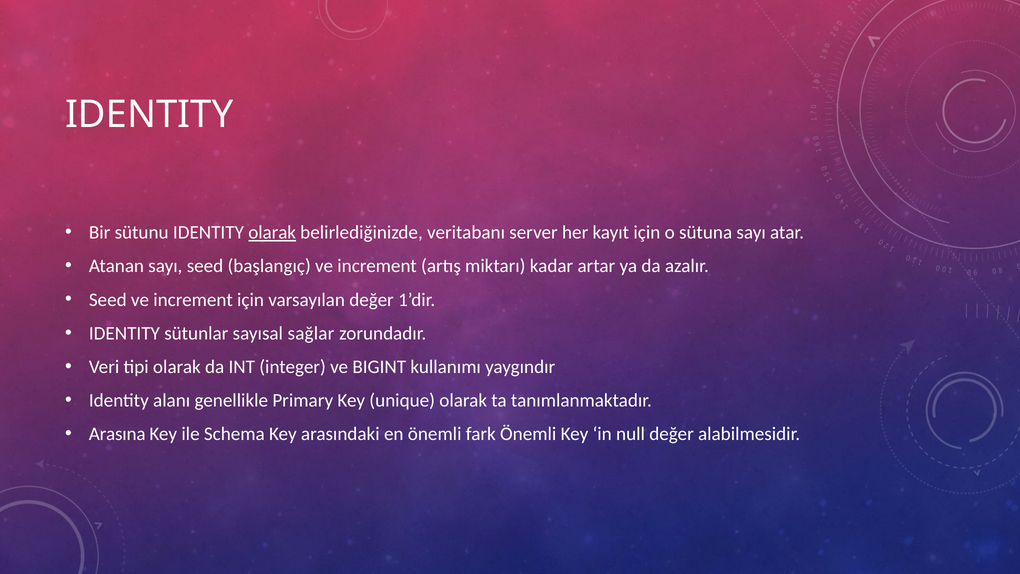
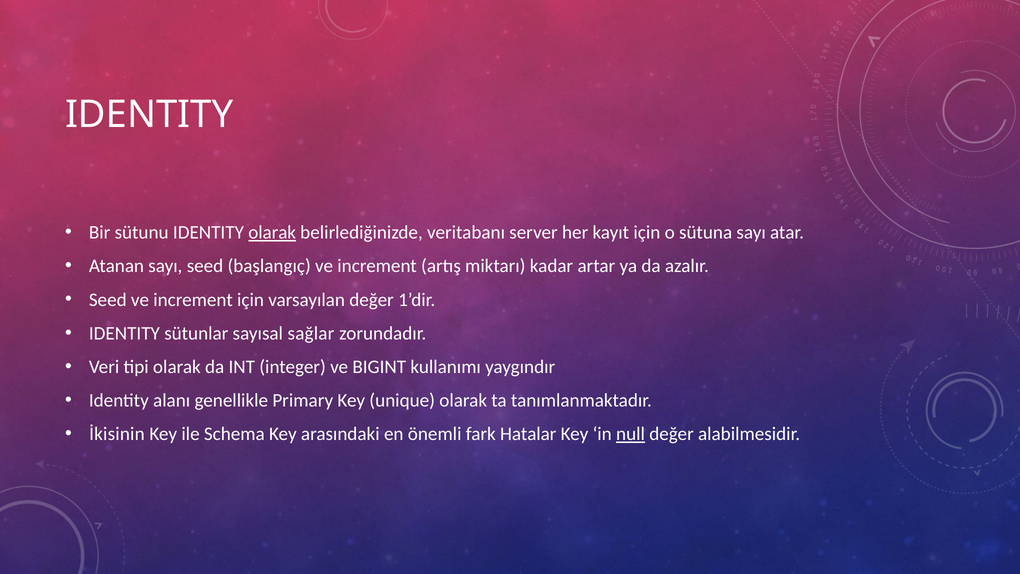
Arasına: Arasına -> İkisinin (117, 434)
fark Önemli: Önemli -> Hatalar (528, 434)
null underline: none -> present (631, 434)
